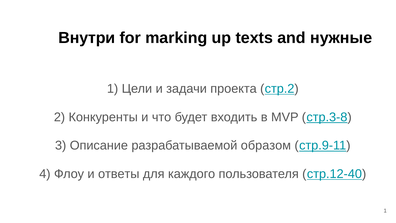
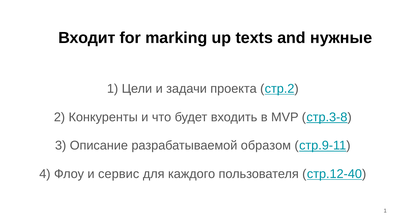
Внутри: Внутри -> Входит (87, 38)
ответы: ответы -> сервис (119, 174)
